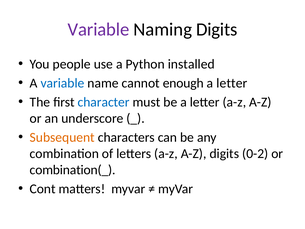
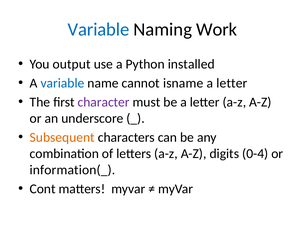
Variable colour: purple -> blue (99, 30)
Naming Digits: Digits -> Work (217, 30)
people: people -> output (72, 64)
enough: enough -> isname (183, 83)
character colour: blue -> purple (104, 102)
0-2: 0-2 -> 0-4 (255, 153)
combination(_: combination(_ -> information(_ (73, 170)
